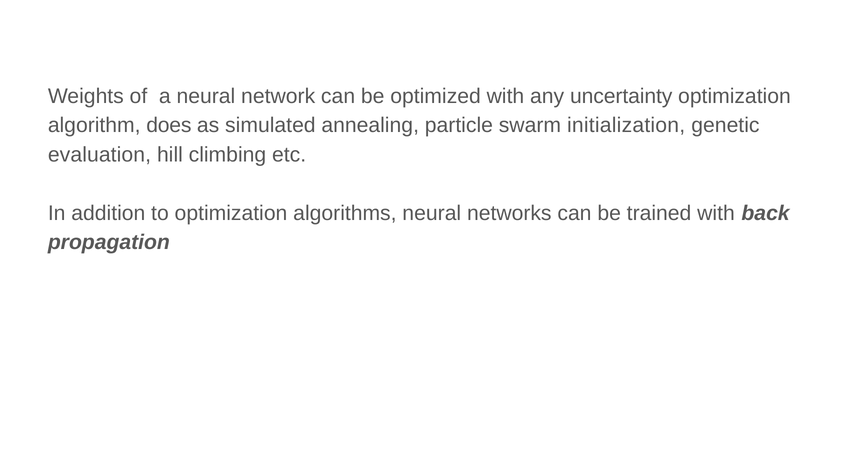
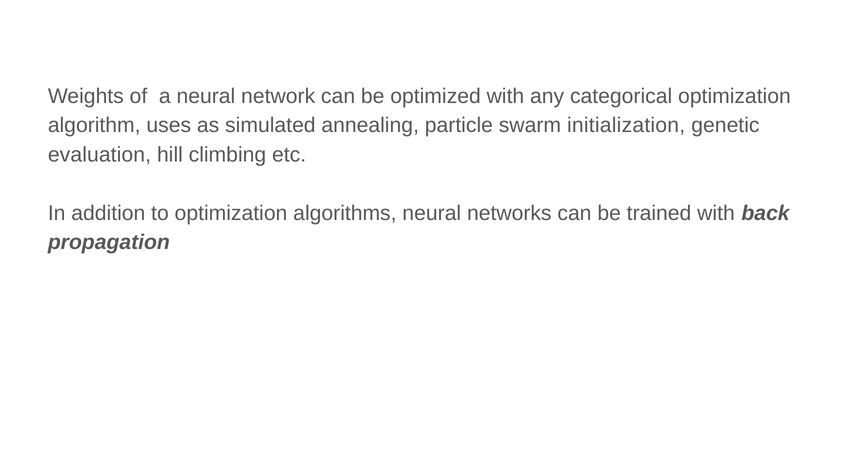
uncertainty: uncertainty -> categorical (621, 96)
does: does -> uses (169, 125)
